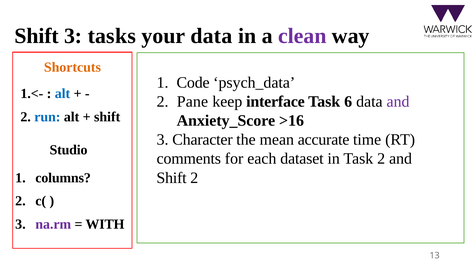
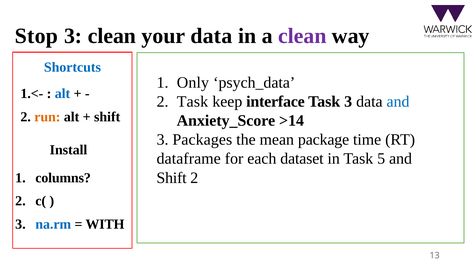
Shift: Shift -> Stop (37, 36)
3 tasks: tasks -> clean (112, 36)
Shortcuts colour: orange -> blue (72, 67)
Code: Code -> Only (193, 82)
2 Pane: Pane -> Task (192, 101)
Task 6: 6 -> 3 (348, 101)
and colour: purple -> blue (398, 101)
run colour: blue -> orange (47, 117)
>16: >16 -> >14 (292, 120)
Character: Character -> Packages (202, 140)
accurate: accurate -> package (324, 140)
Studio: Studio -> Install (68, 150)
comments: comments -> dataframe (189, 159)
Task 2: 2 -> 5 (381, 159)
na.rm colour: purple -> blue (53, 224)
